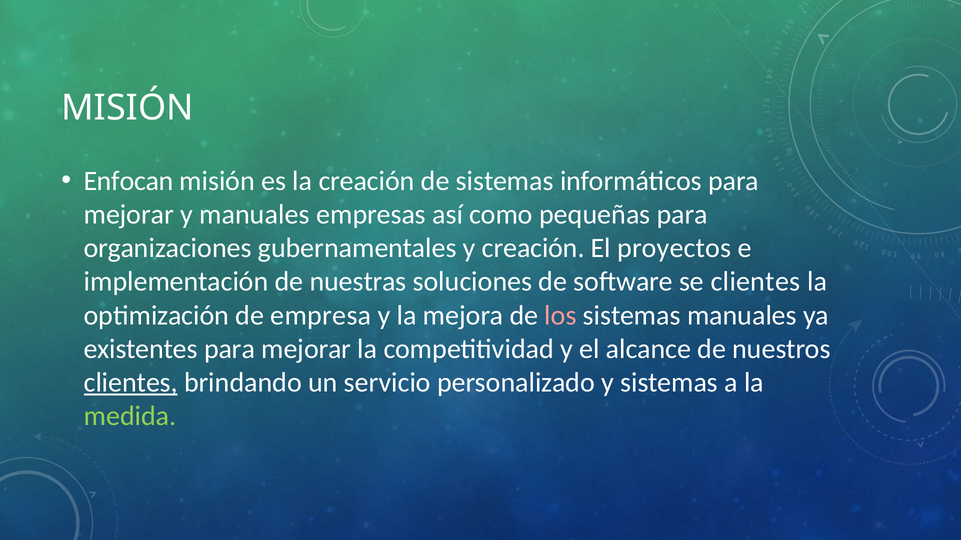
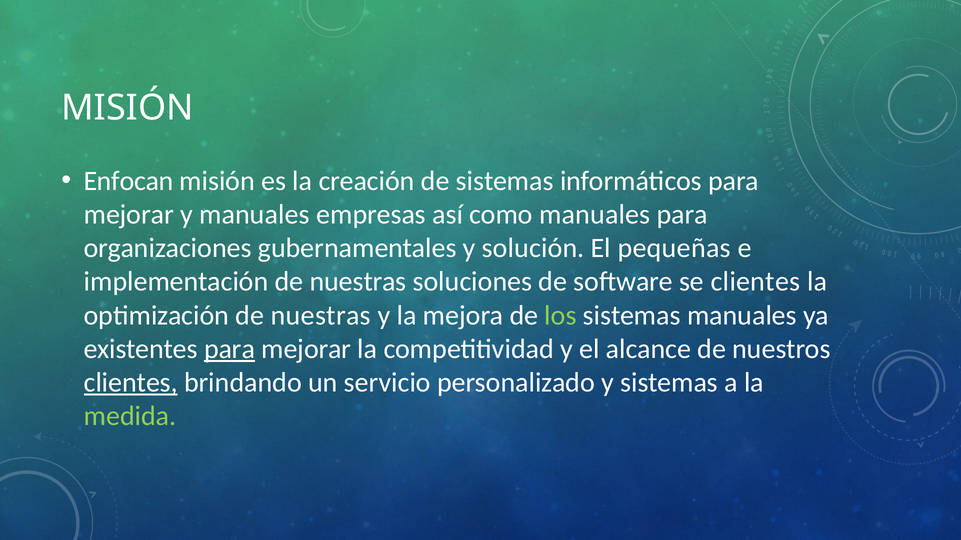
como pequeñas: pequeñas -> manuales (595, 215)
y creación: creación -> solución (533, 248)
proyectos: proyectos -> pequeñas (674, 248)
optimización de empresa: empresa -> nuestras (321, 316)
los colour: pink -> light green (561, 316)
para underline: none -> present (230, 349)
